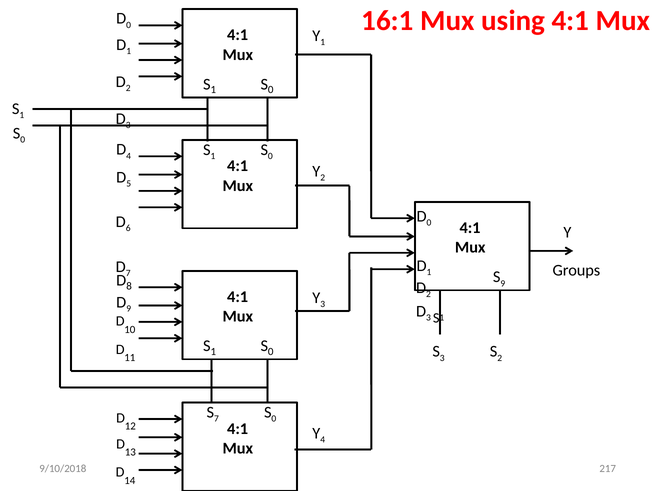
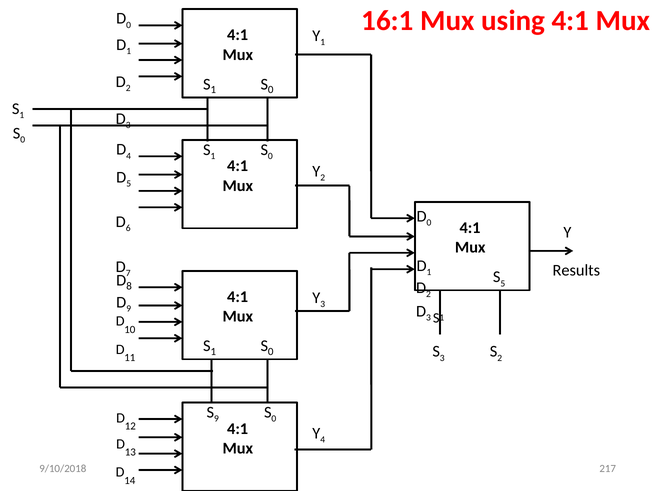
Groups: Groups -> Results (576, 271)
S 9: 9 -> 5 (503, 284)
S 7: 7 -> 9 (216, 419)
